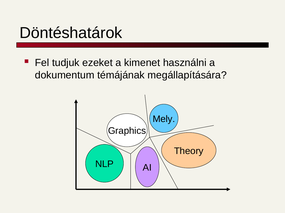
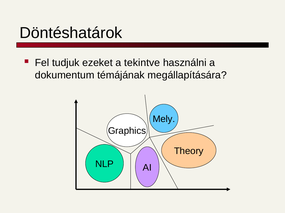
kimenet: kimenet -> tekintve (142, 63)
